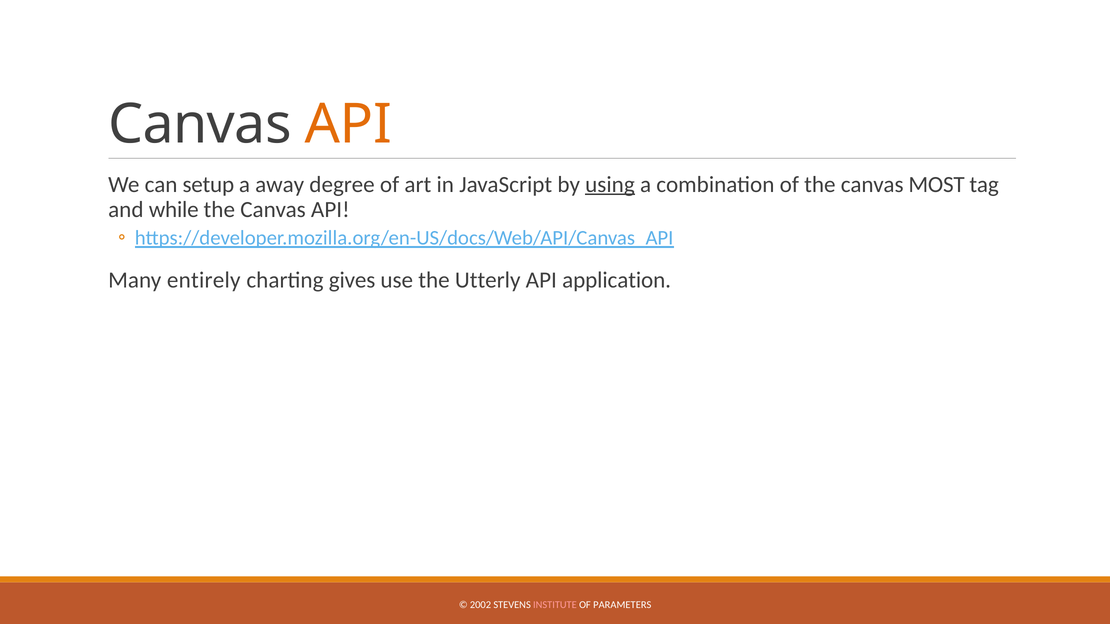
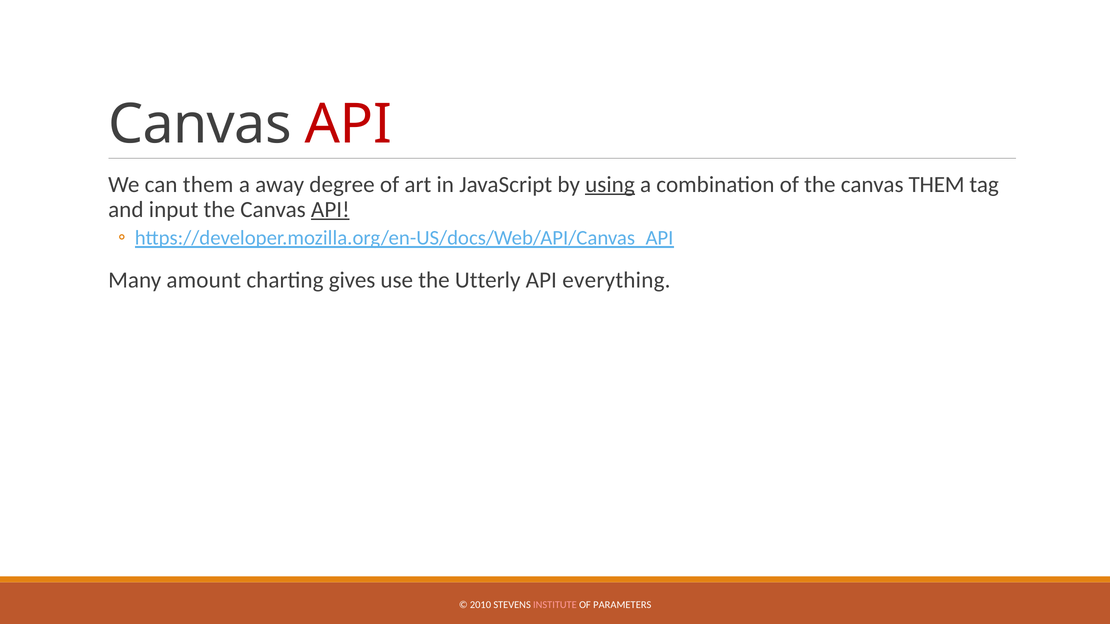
API colour: orange -> red (348, 124)
can setup: setup -> them (208, 185)
canvas MOST: MOST -> THEM (937, 185)
while: while -> input (174, 210)
API underline: none -> present (330, 210)
entirely: entirely -> amount (204, 281)
application: application -> everything (616, 281)
2002: 2002 -> 2010 (480, 605)
